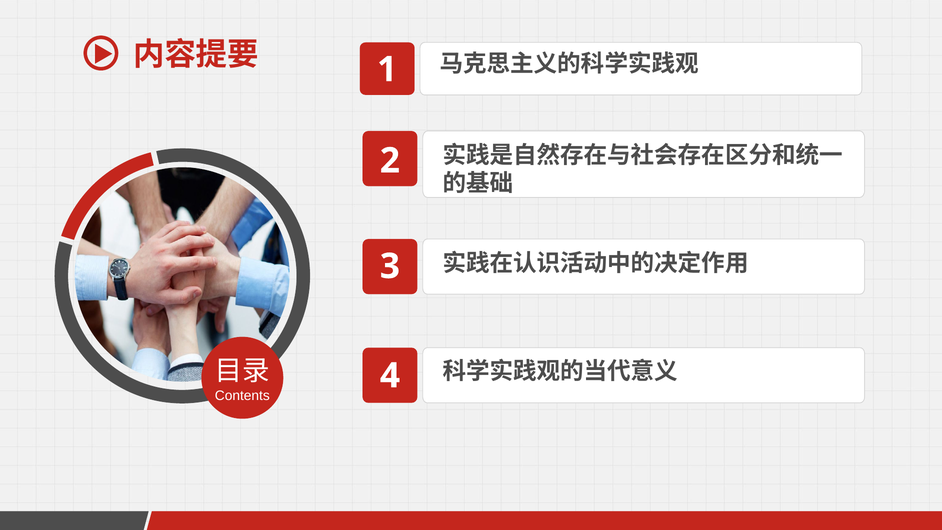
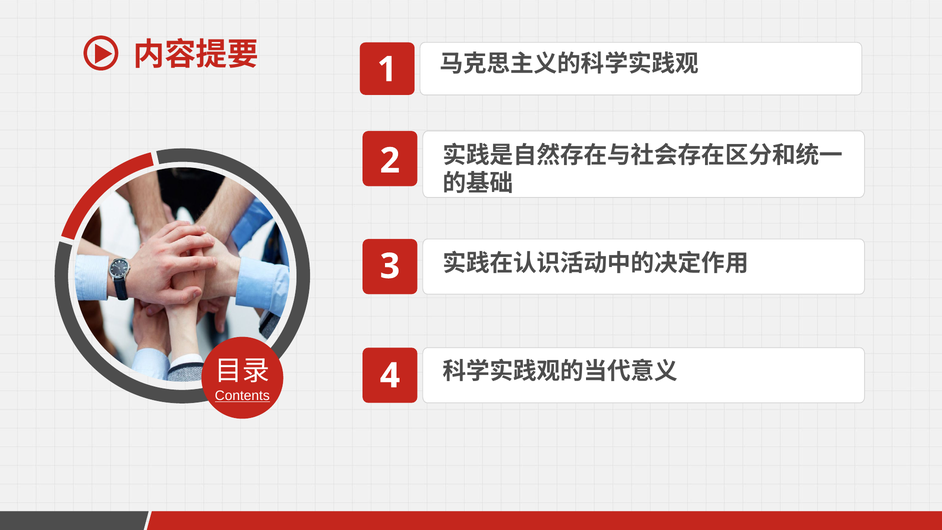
Contents underline: none -> present (242, 396)
